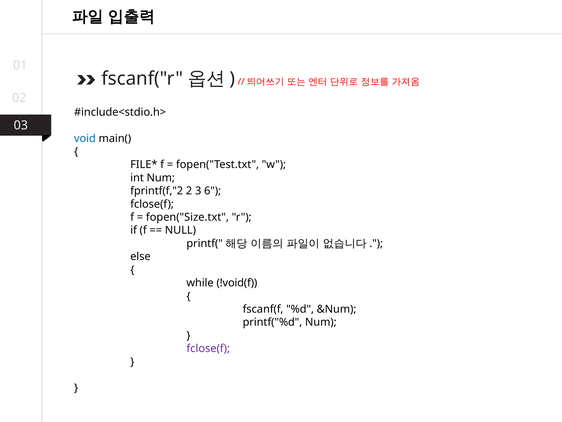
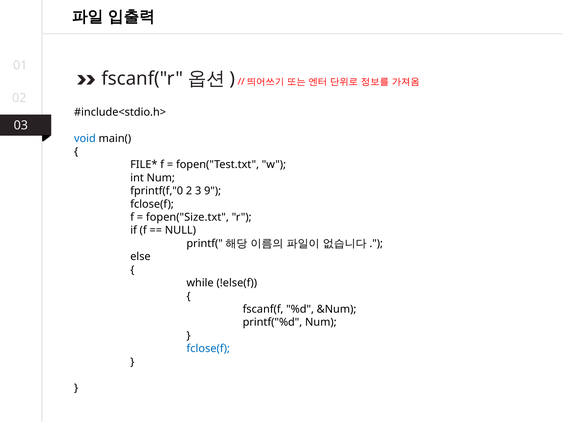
fprintf(f,"2: fprintf(f,"2 -> fprintf(f,"0 (157, 191)
6: 6 -> 9 (213, 191)
!void(f: !void(f -> !else(f (237, 283)
fclose(f colour: purple -> blue (208, 348)
